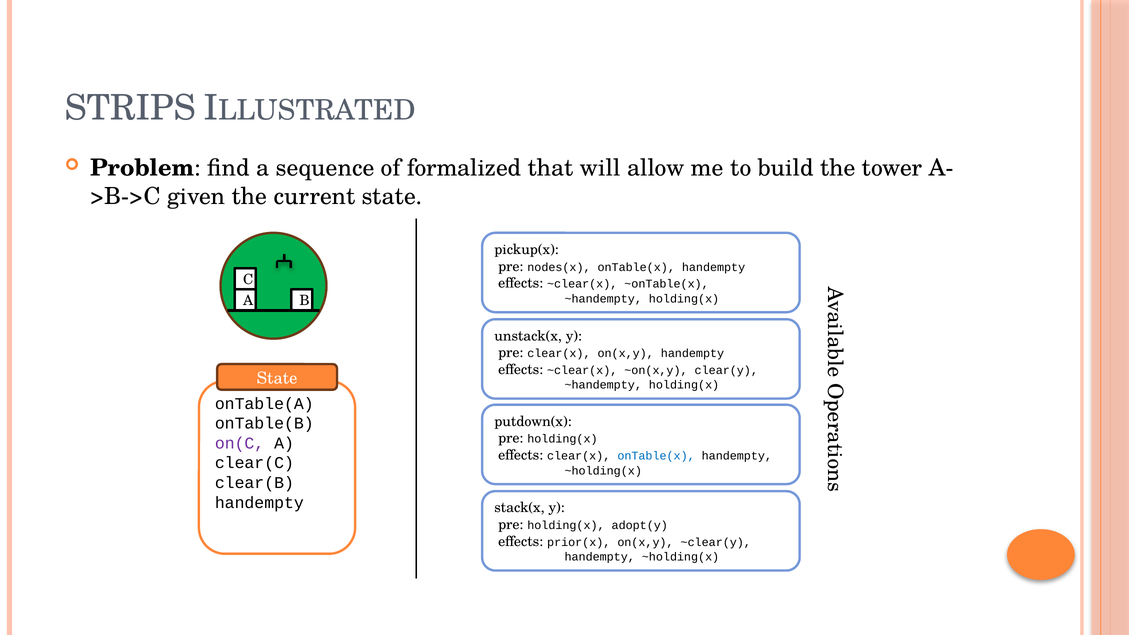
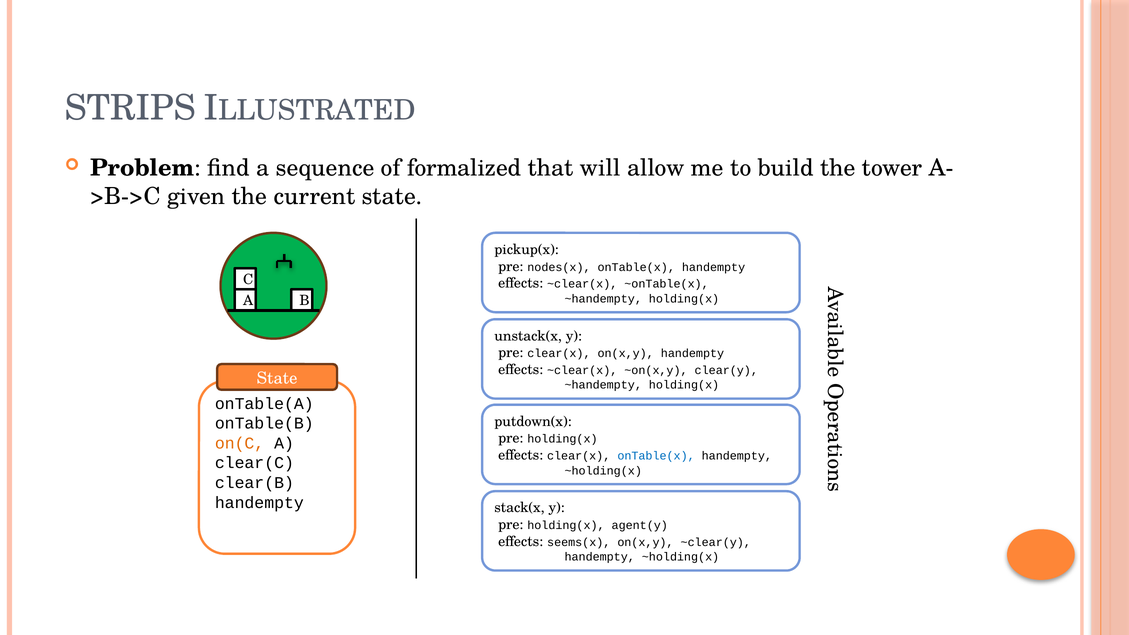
on(C colour: purple -> orange (240, 443)
adopt(y: adopt(y -> agent(y (640, 526)
prior(x: prior(x -> seems(x (579, 542)
